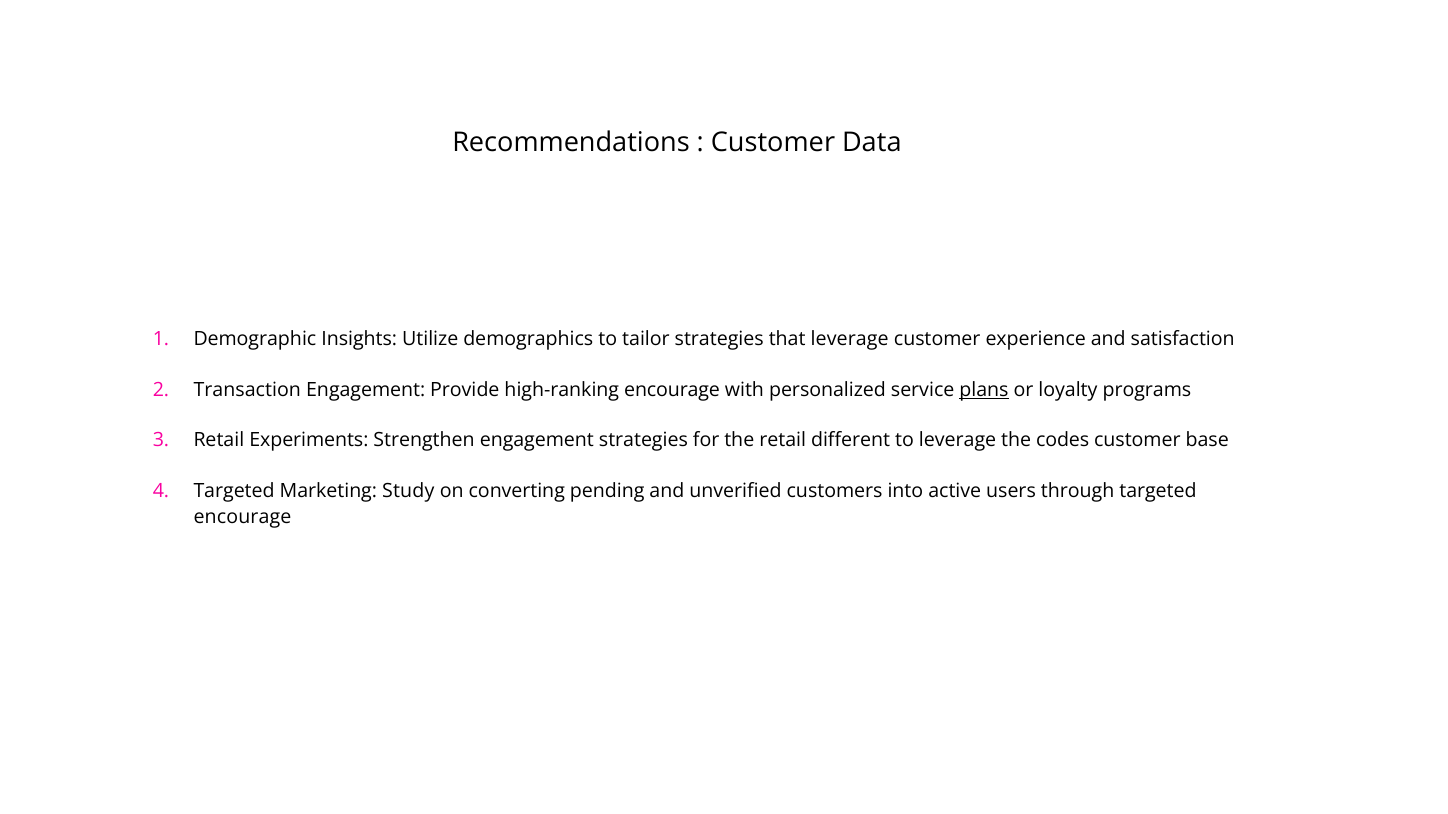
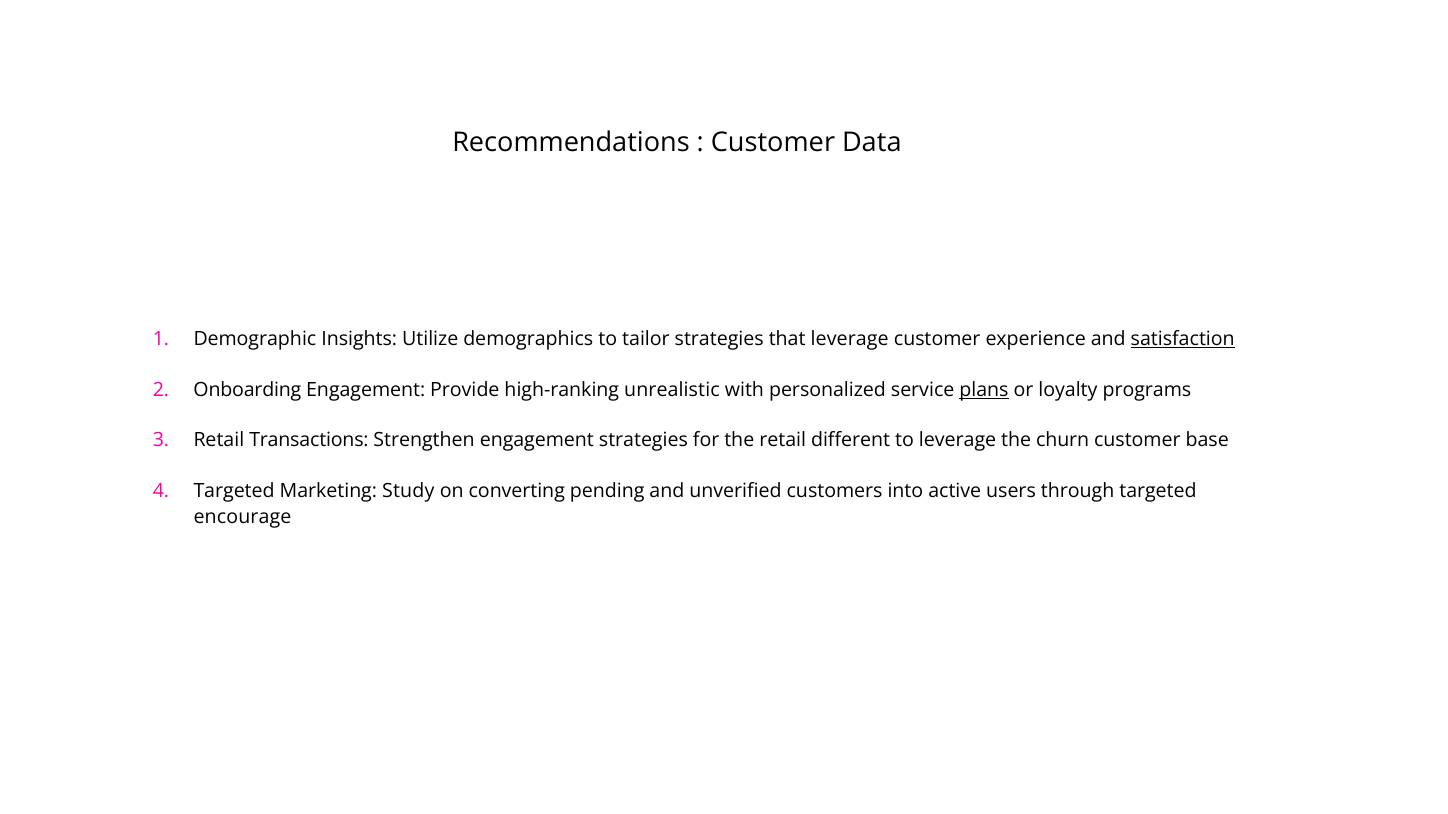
satisfaction underline: none -> present (1183, 339)
Transaction: Transaction -> Onboarding (247, 390)
high-ranking encourage: encourage -> unrealistic (672, 390)
Experiments: Experiments -> Transactions (309, 441)
codes: codes -> churn (1063, 441)
